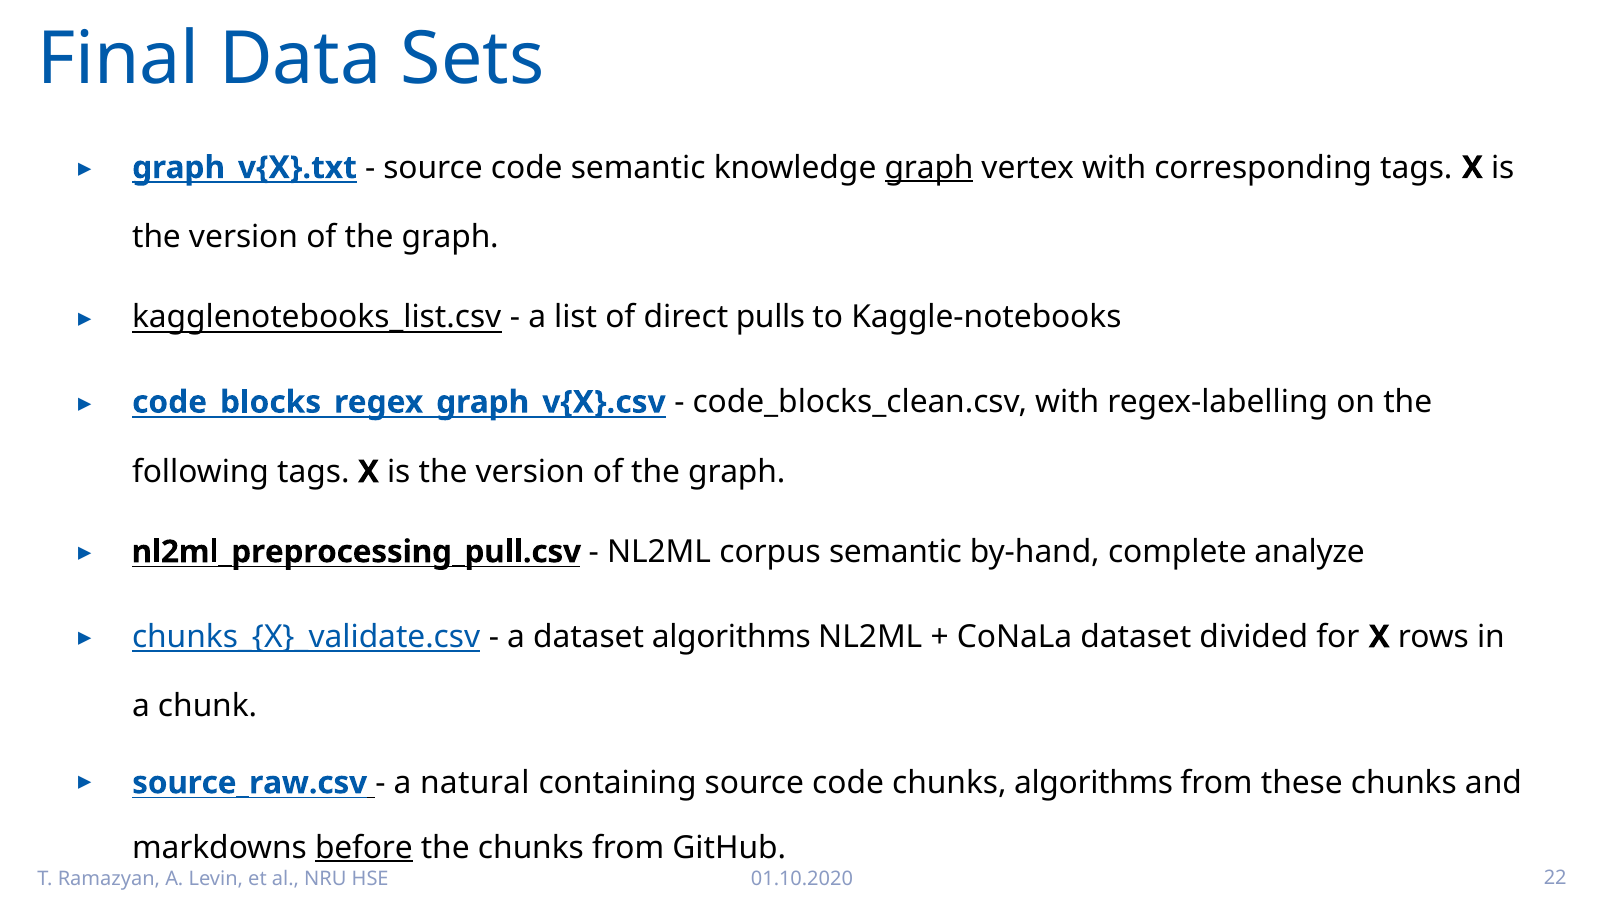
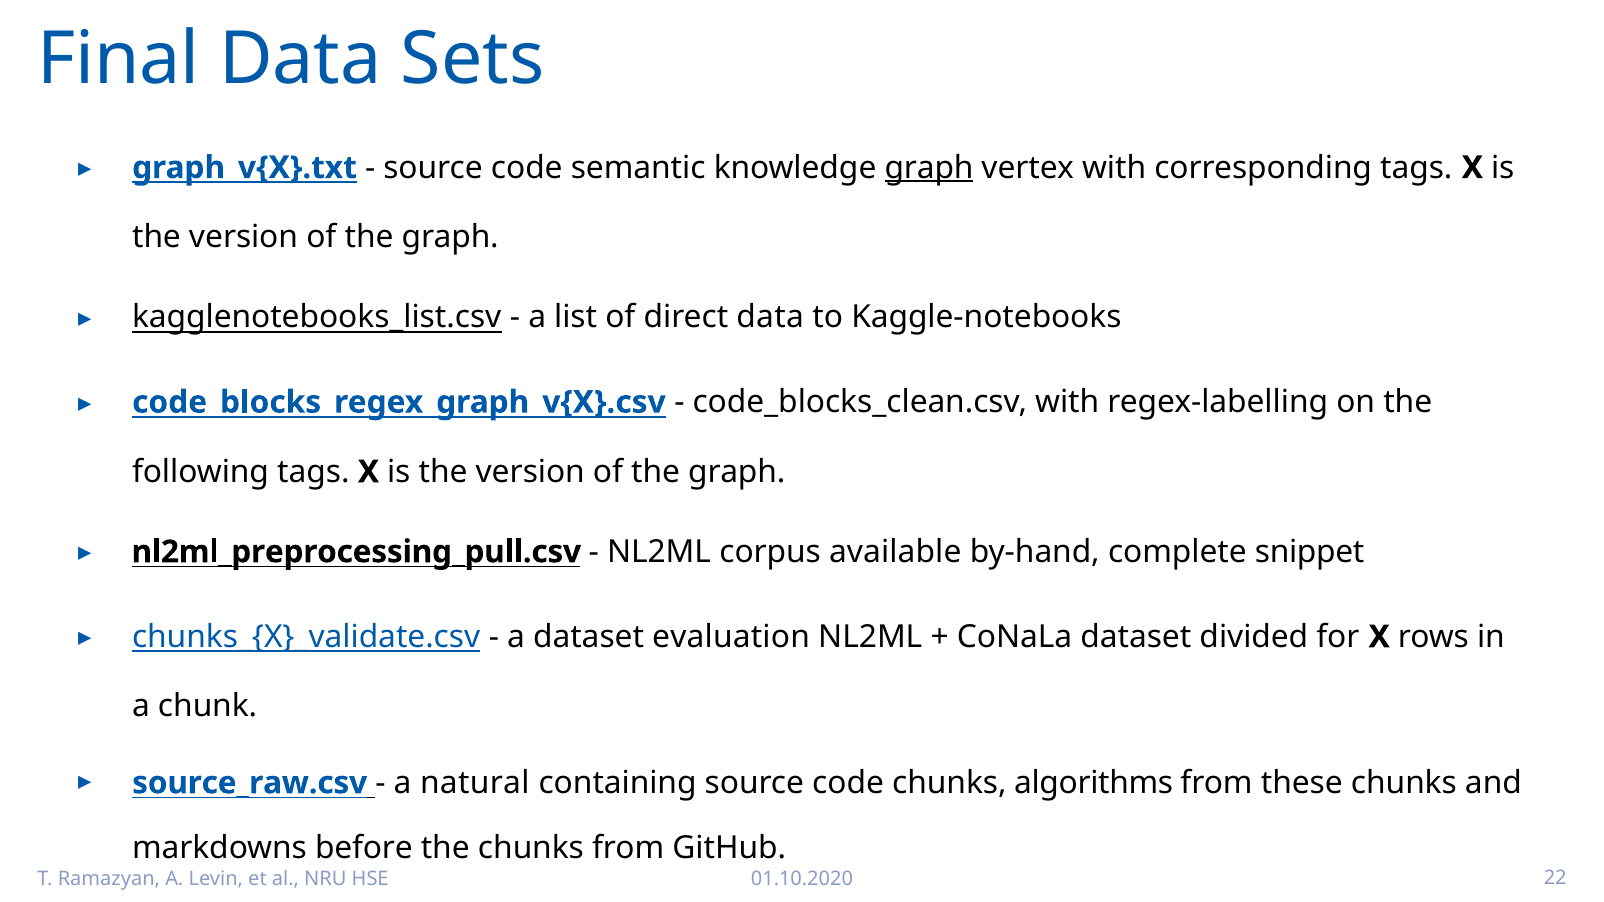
direct pulls: pulls -> data (770, 317)
corpus semantic: semantic -> available (895, 552)
analyze: analyze -> snippet (1310, 552)
dataset algorithms: algorithms -> evaluation (731, 637)
before underline: present -> none (364, 848)
